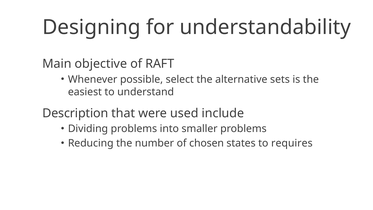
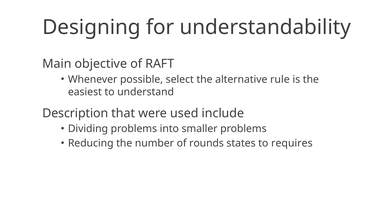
sets: sets -> rule (280, 79)
chosen: chosen -> rounds (207, 143)
